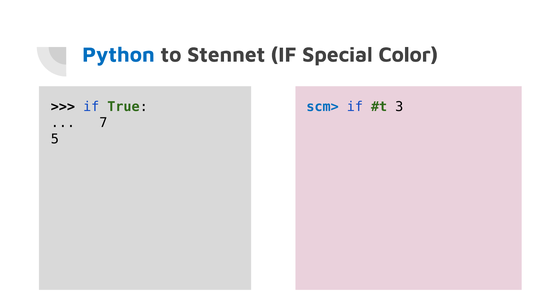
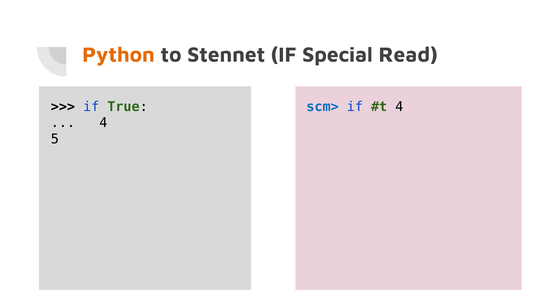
Python colour: blue -> orange (118, 55)
Color: Color -> Read (408, 55)
3: 3 -> 4 (399, 107)
7: 7 -> 4 (103, 123)
